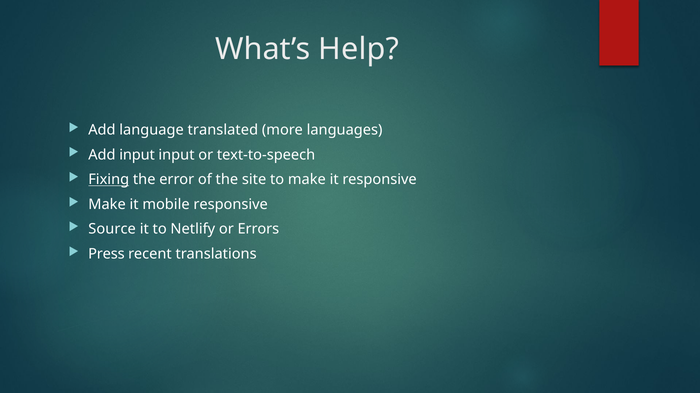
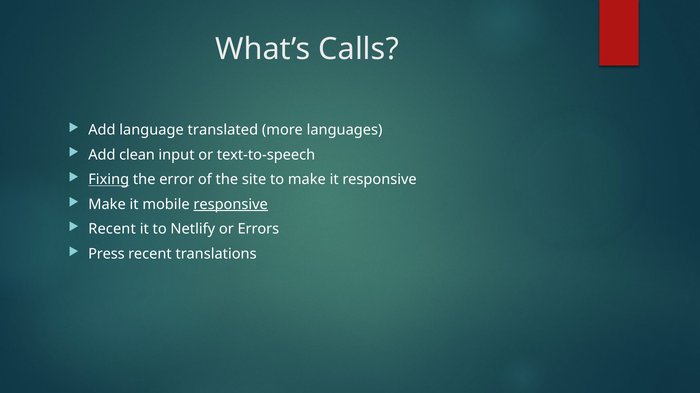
Help: Help -> Calls (359, 49)
Add input: input -> clean (137, 155)
responsive underline: none -> present (231, 205)
Source: Source -> Recent (112, 229)
